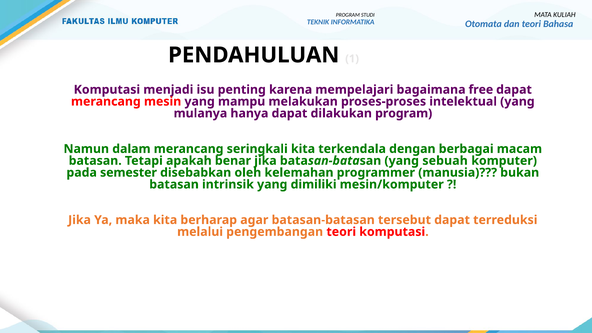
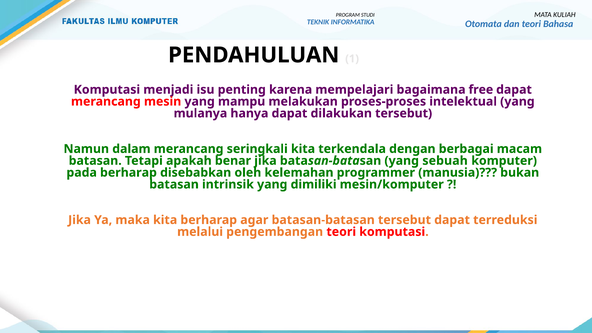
dilakukan program: program -> tersebut (404, 113)
pada semester: semester -> berharap (128, 173)
